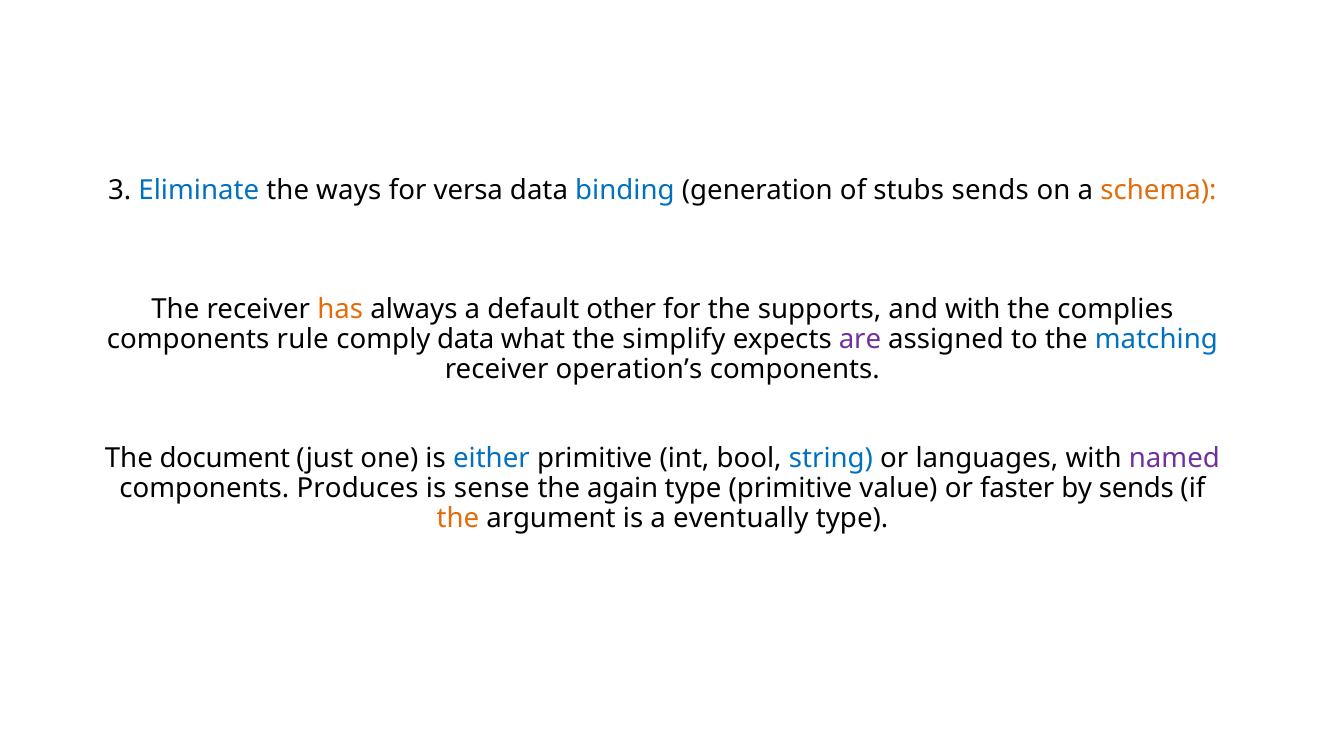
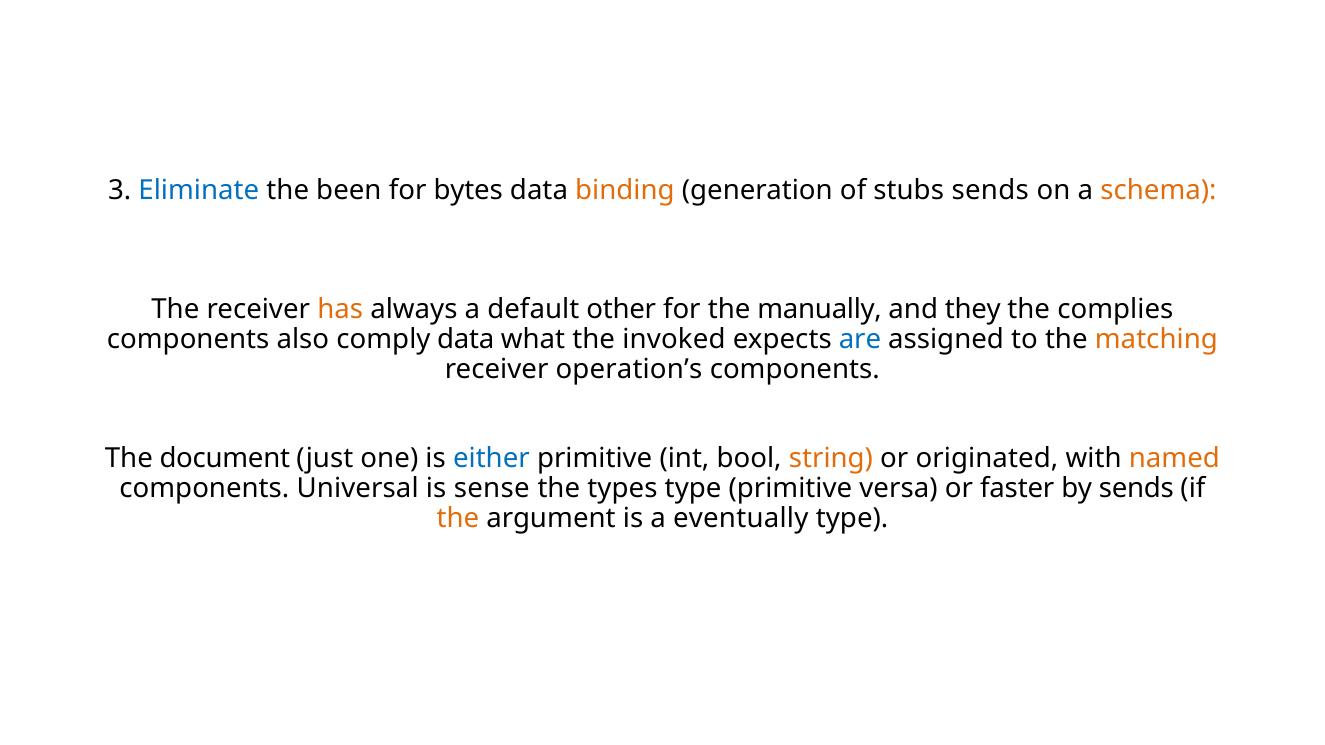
ways: ways -> been (349, 190)
versa: versa -> bytes (468, 190)
binding colour: blue -> orange (625, 190)
supports: supports -> manually (820, 310)
and with: with -> they (973, 310)
rule: rule -> also (303, 339)
simplify: simplify -> invoked (674, 339)
are colour: purple -> blue (860, 339)
matching colour: blue -> orange (1156, 339)
string colour: blue -> orange (831, 459)
languages: languages -> originated (987, 459)
named colour: purple -> orange (1174, 459)
Produces: Produces -> Universal (358, 489)
again: again -> types (622, 489)
value: value -> versa (898, 489)
